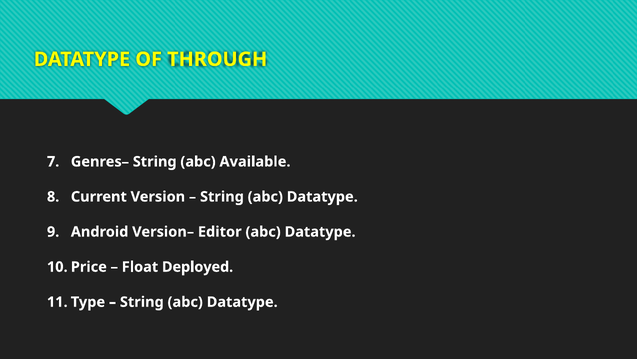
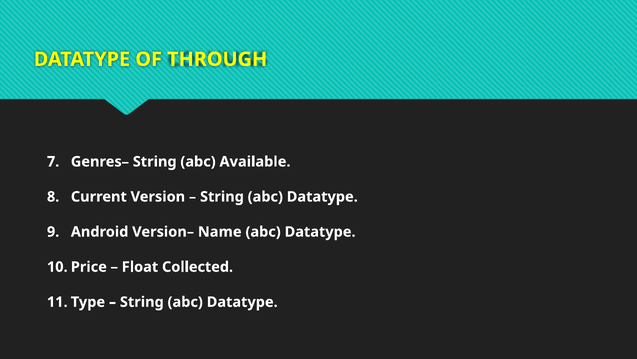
Editor: Editor -> Name (220, 231)
Deployed: Deployed -> Collected (198, 266)
